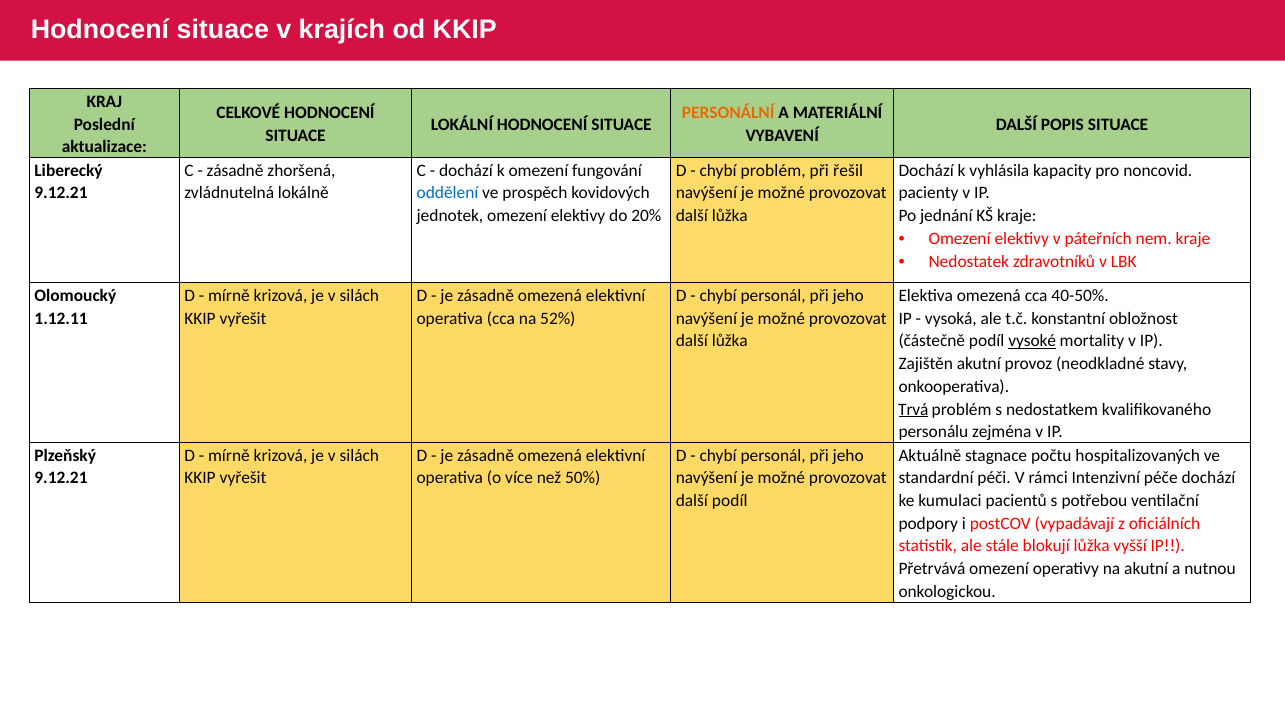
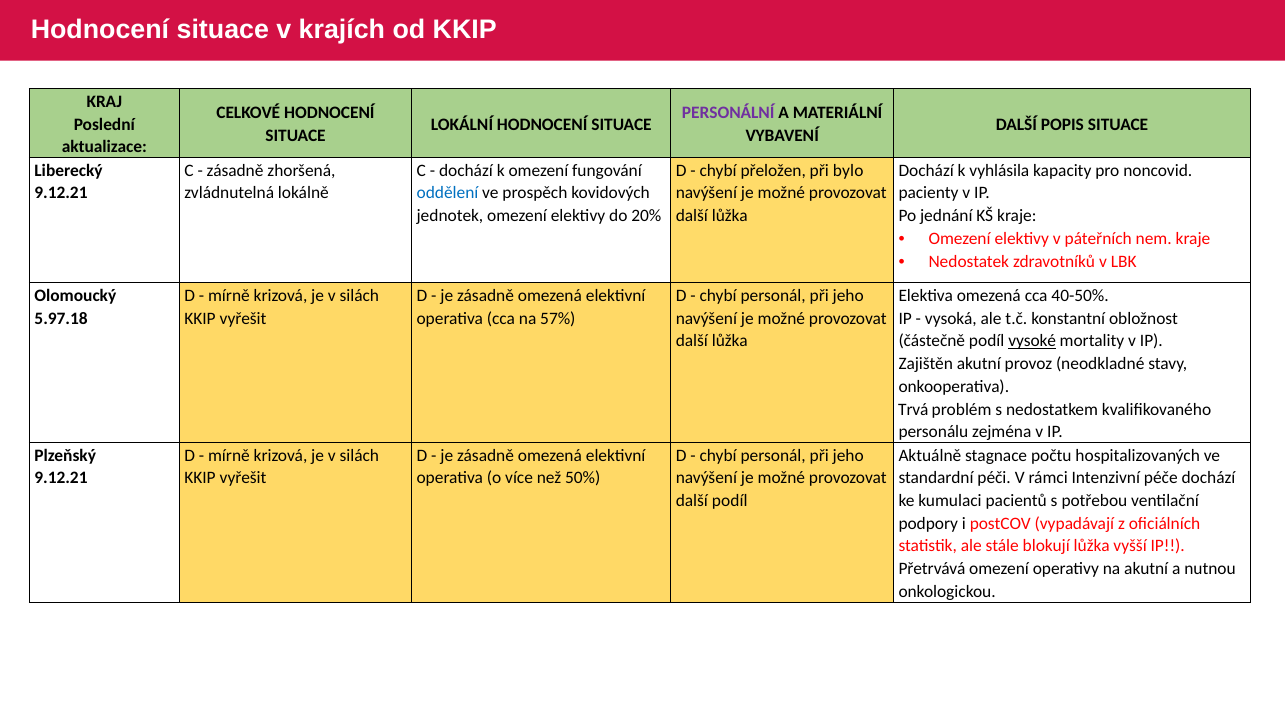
PERSONÁLNÍ colour: orange -> purple (728, 113)
chybí problém: problém -> přeložen (773, 170)
řešil: řešil -> bylo (848, 170)
1.12.11: 1.12.11 -> 5.97.18 (61, 318)
52%: 52% -> 57% (558, 318)
Trvá underline: present -> none (913, 409)
